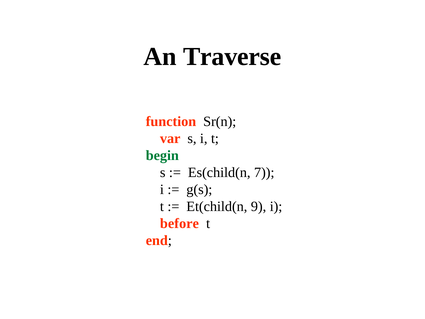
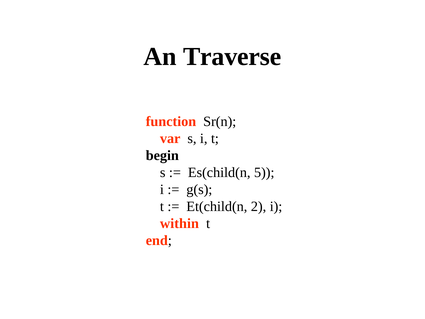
begin colour: green -> black (162, 155)
7: 7 -> 5 (264, 172)
9: 9 -> 2 (259, 206)
before: before -> within (179, 223)
